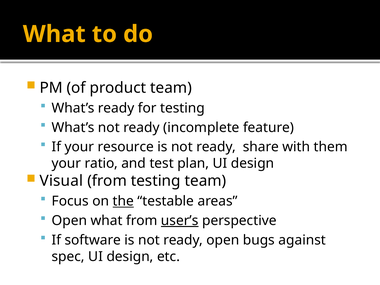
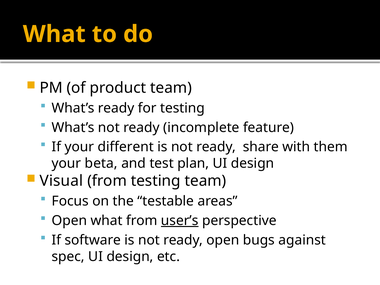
resource: resource -> different (126, 147)
ratio: ratio -> beta (101, 163)
the underline: present -> none (123, 201)
